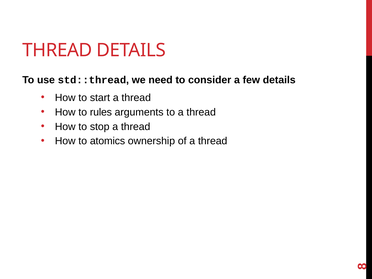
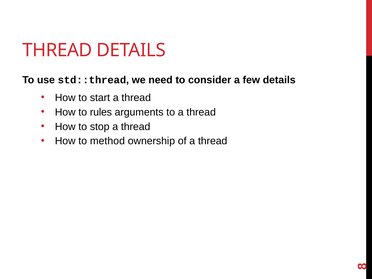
atomics: atomics -> method (107, 141)
